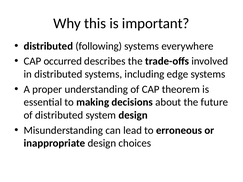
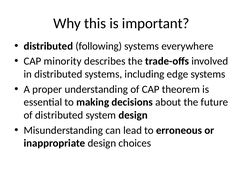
occurred: occurred -> minority (63, 61)
